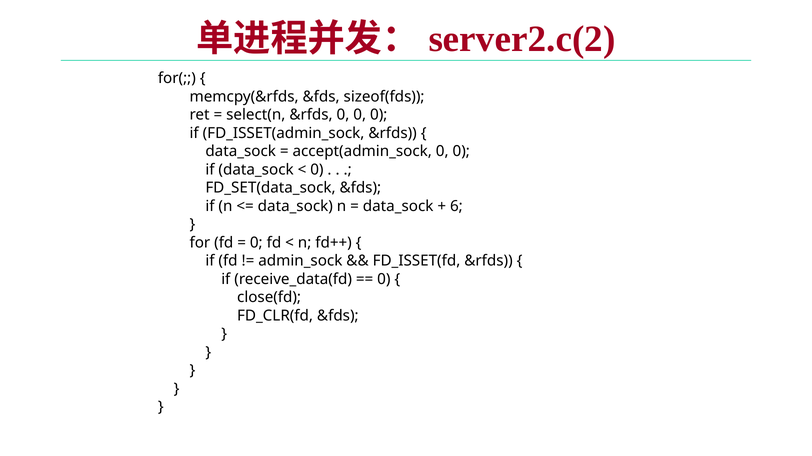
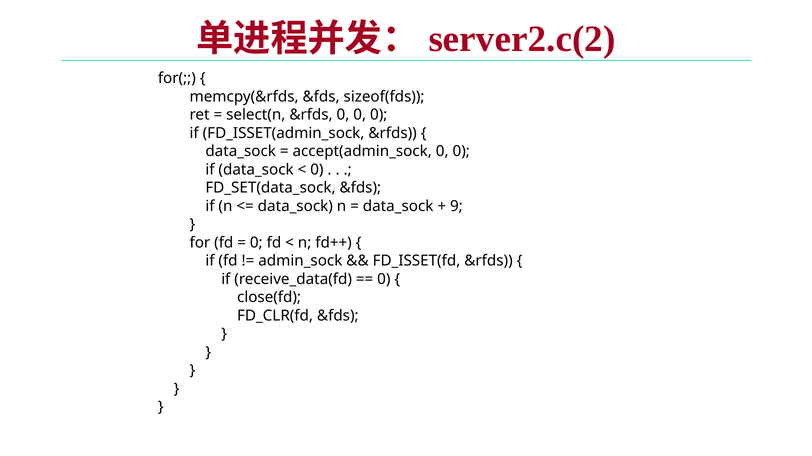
6: 6 -> 9 (456, 206)
